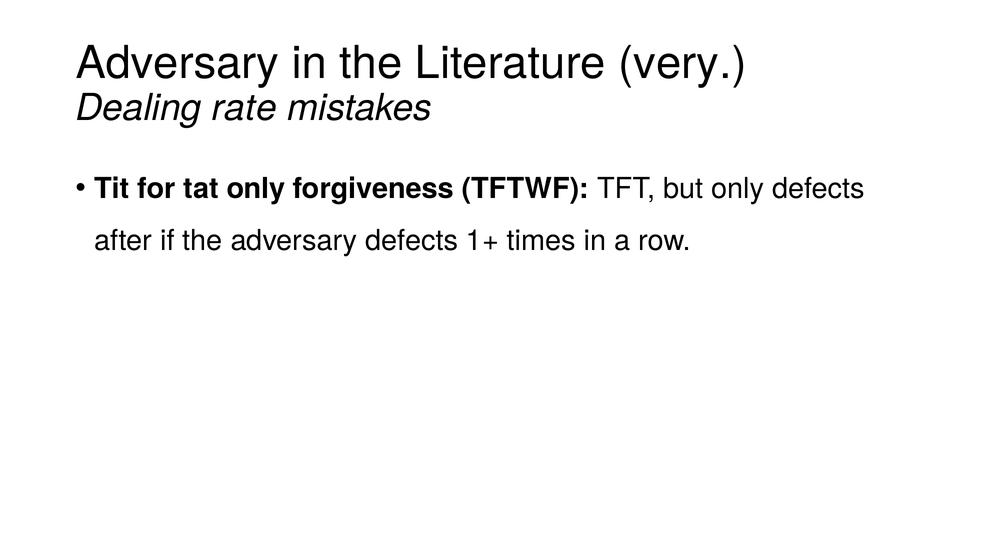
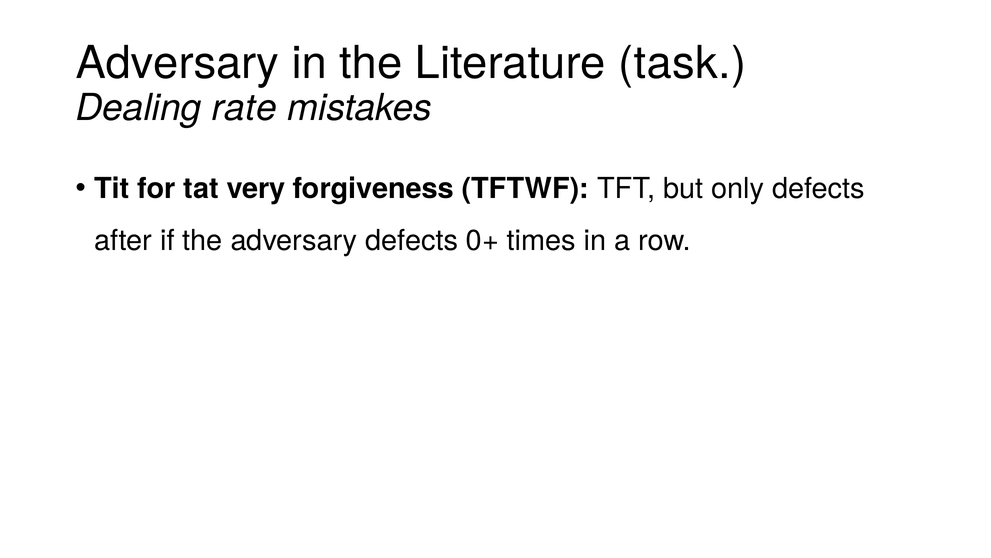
very: very -> task (682, 63)
tat only: only -> very (256, 189)
1+: 1+ -> 0+ (482, 241)
